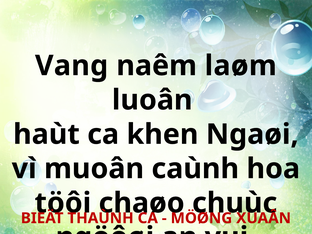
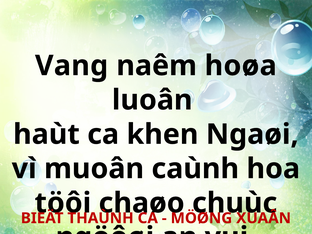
laøm: laøm -> hoøa (241, 66)
